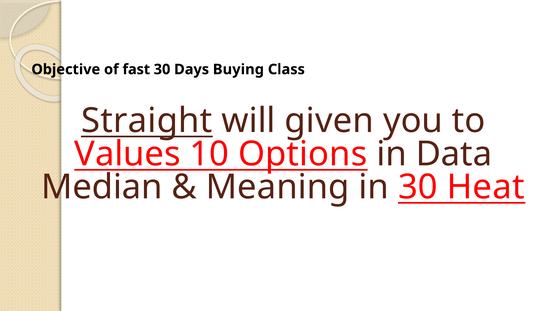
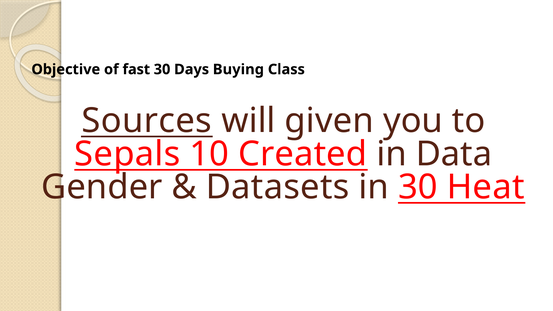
Straight: Straight -> Sources (147, 121)
Values: Values -> Sepals (127, 154)
Options: Options -> Created (303, 154)
Median: Median -> Gender (102, 187)
Meaning: Meaning -> Datasets (278, 187)
